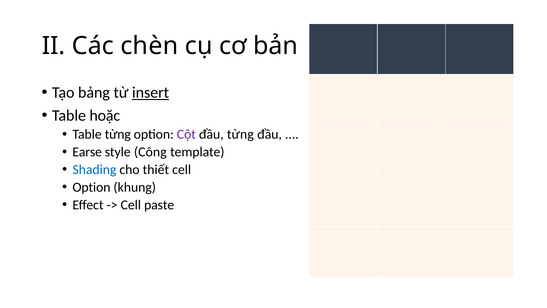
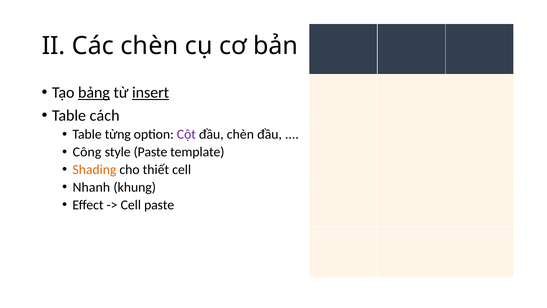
bảng underline: none -> present (94, 92)
hoặc: hoặc -> cách (105, 115)
đầu từng: từng -> chèn (240, 134)
Earse: Earse -> Công (87, 152)
style Công: Công -> Paste (150, 152)
Shading colour: blue -> orange (94, 169)
Option: Option -> Nhanh (91, 187)
